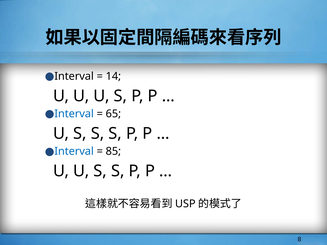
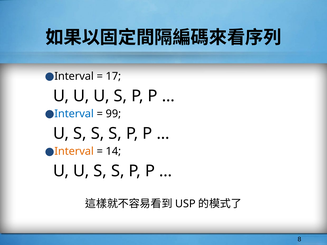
14: 14 -> 17 (113, 76)
65: 65 -> 99 (113, 114)
Interval colour: blue -> orange (74, 151)
85: 85 -> 14 (113, 151)
